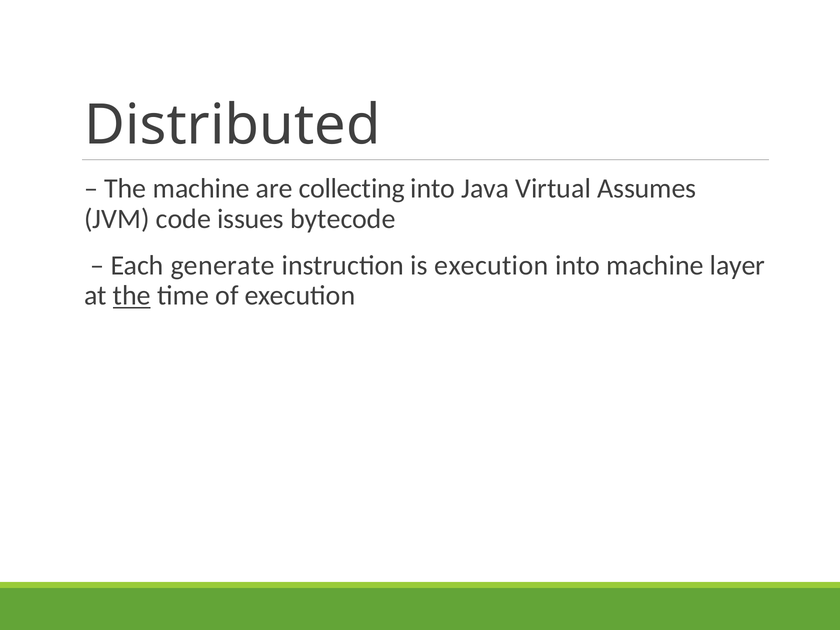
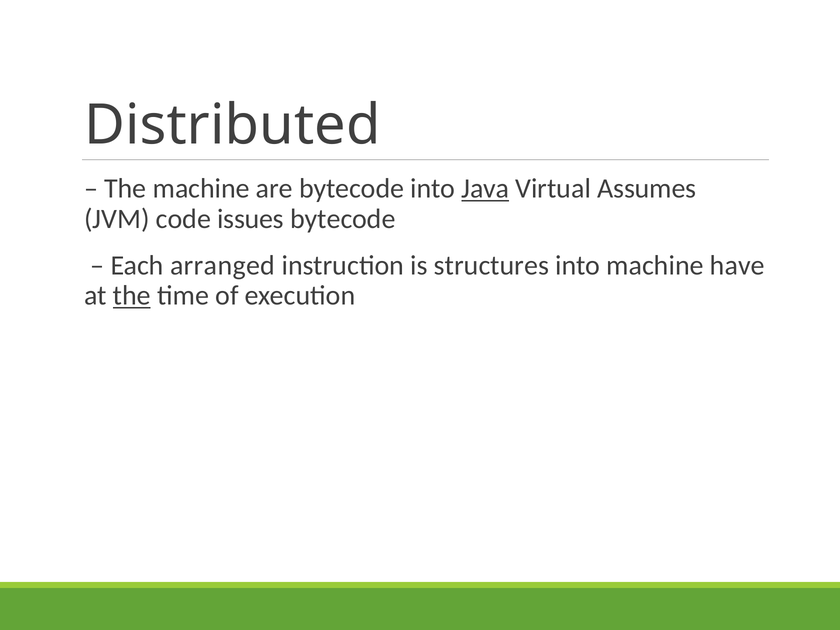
are collecting: collecting -> bytecode (352, 189)
Java underline: none -> present (485, 189)
generate: generate -> arranged (223, 266)
is execution: execution -> structures (491, 266)
layer: layer -> have (737, 266)
